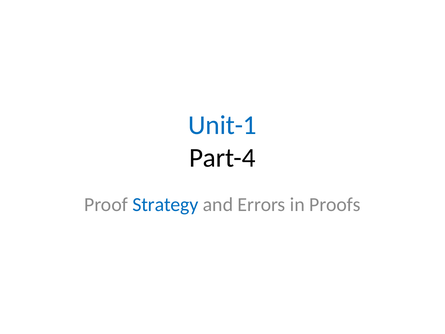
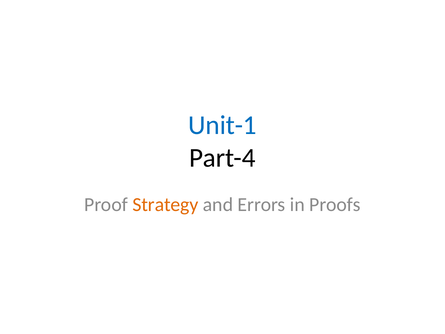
Strategy colour: blue -> orange (165, 205)
